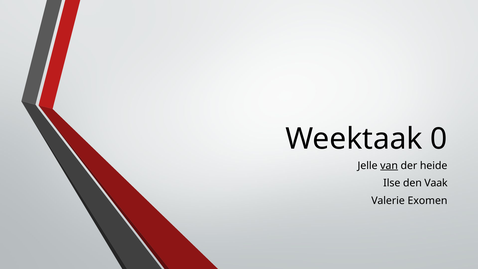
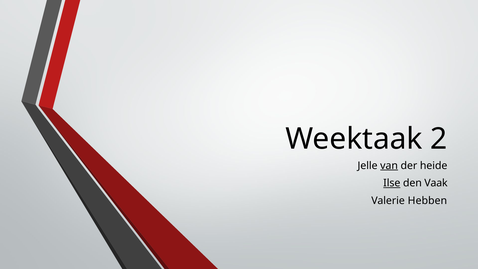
0: 0 -> 2 (439, 139)
Ilse underline: none -> present (392, 183)
Exomen: Exomen -> Hebben (427, 201)
